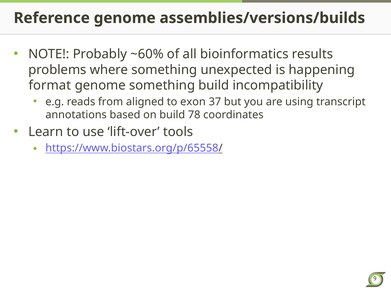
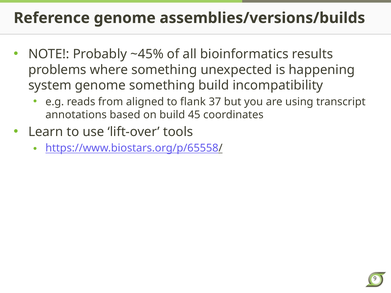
~60%: ~60% -> ~45% (147, 54)
format: format -> system (50, 85)
exon: exon -> flank (193, 102)
78: 78 -> 45 (194, 115)
